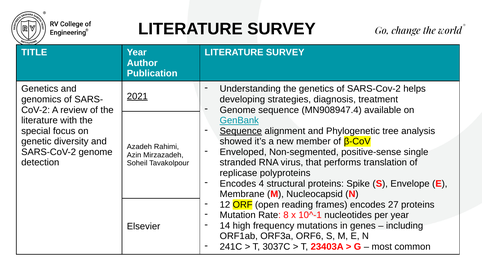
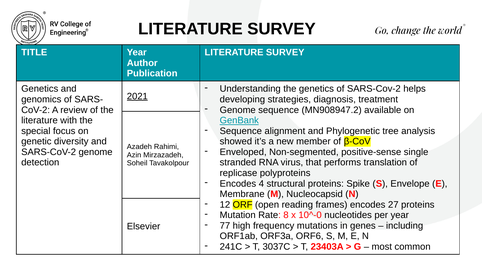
MN908947.4: MN908947.4 -> MN908947.2 (332, 110)
Sequence underline: present -> none (241, 131)
10^-1: 10^-1 -> 10^-0 (310, 215)
14: 14 -> 77 (225, 226)
